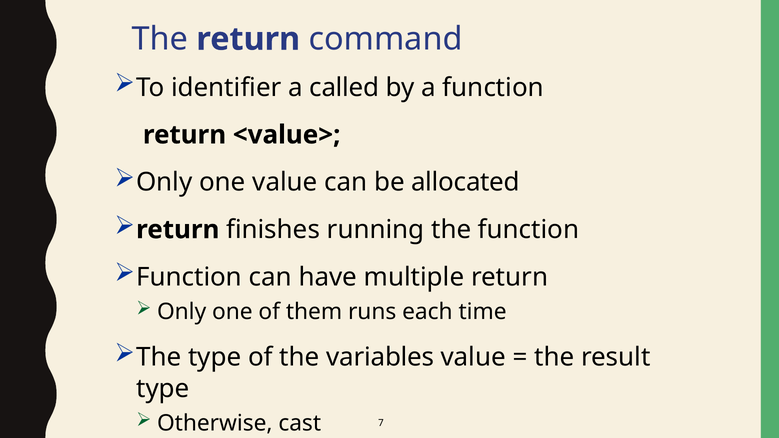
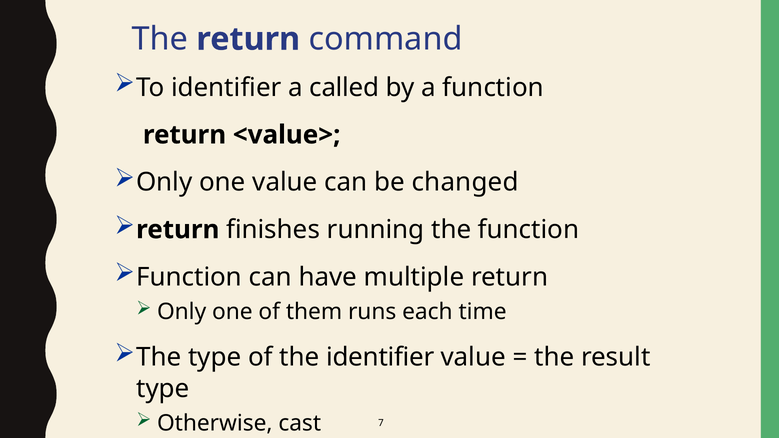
allocated: allocated -> changed (465, 182)
the variables: variables -> identifier (380, 358)
